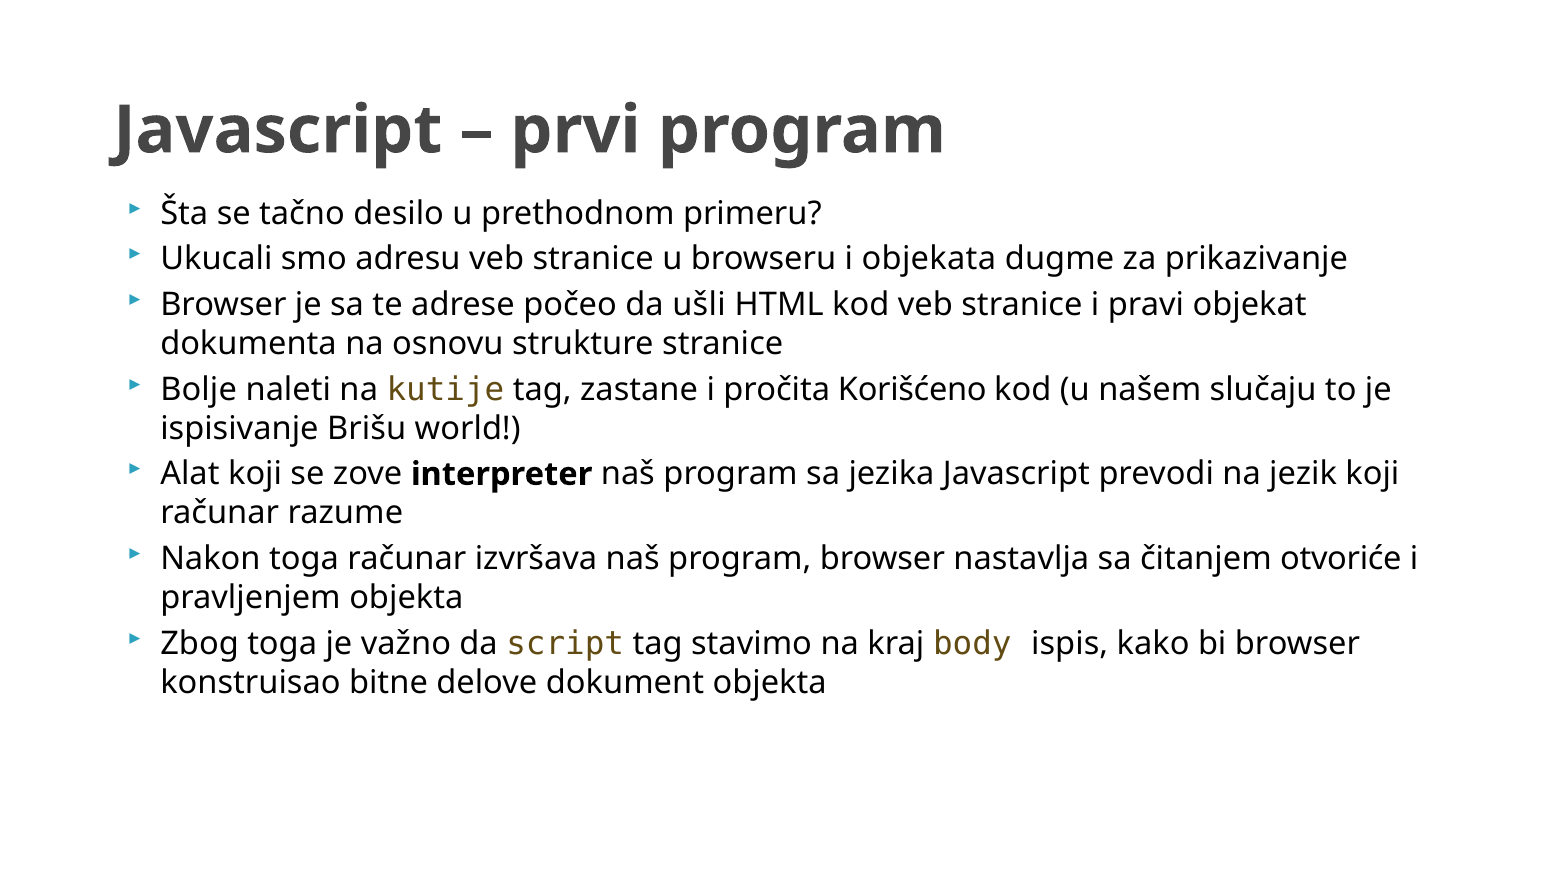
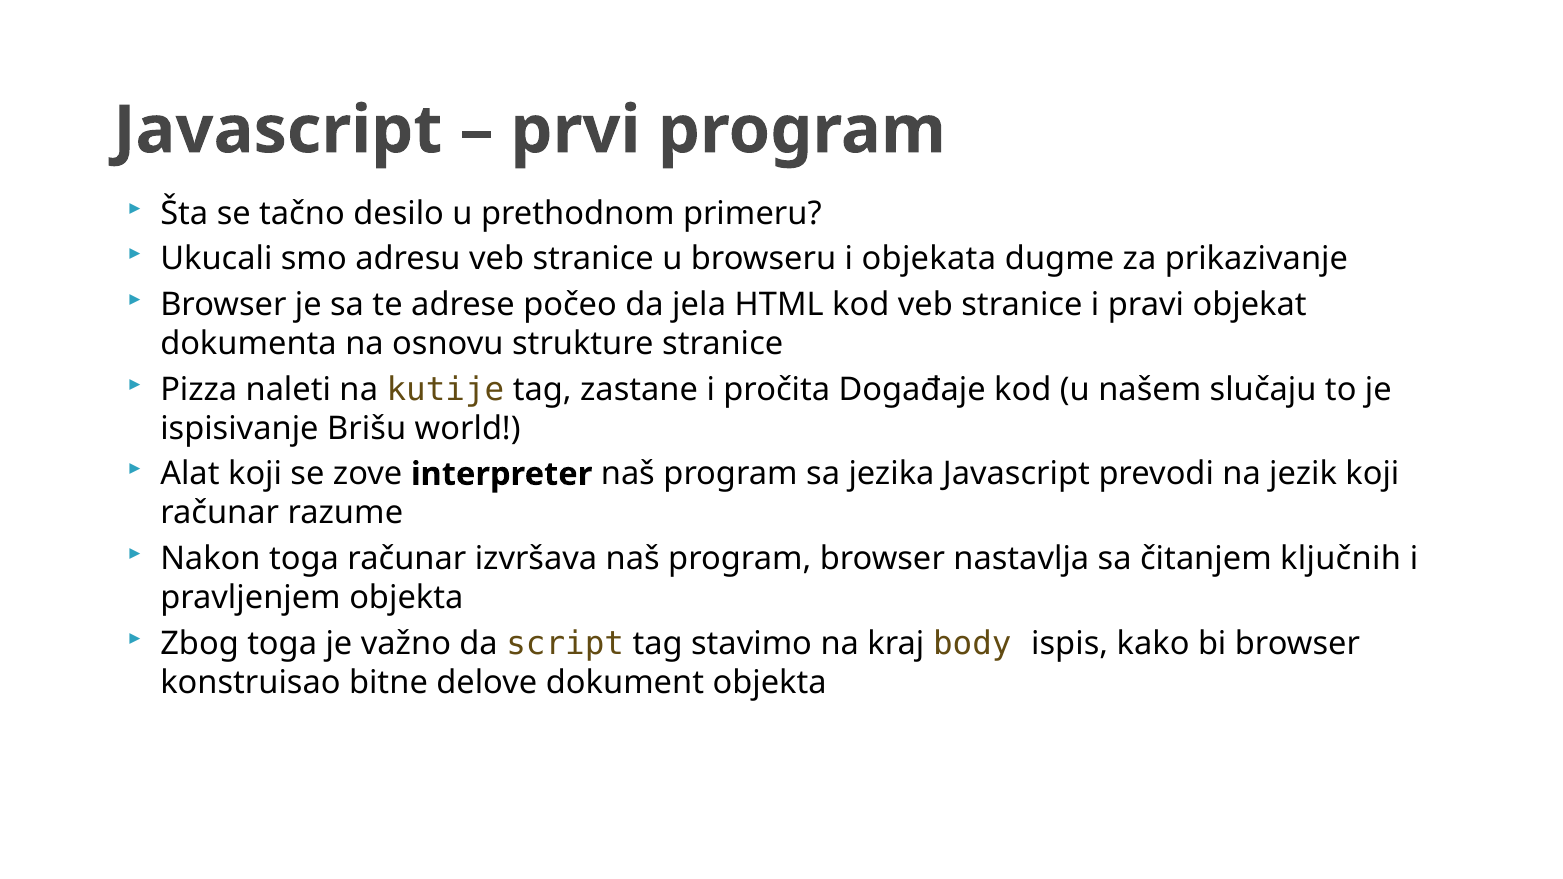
ušli: ušli -> jela (699, 305)
Bolje: Bolje -> Pizza (199, 389)
Korišćeno: Korišćeno -> Događaje (912, 389)
otvoriće: otvoriće -> ključnih (1341, 559)
